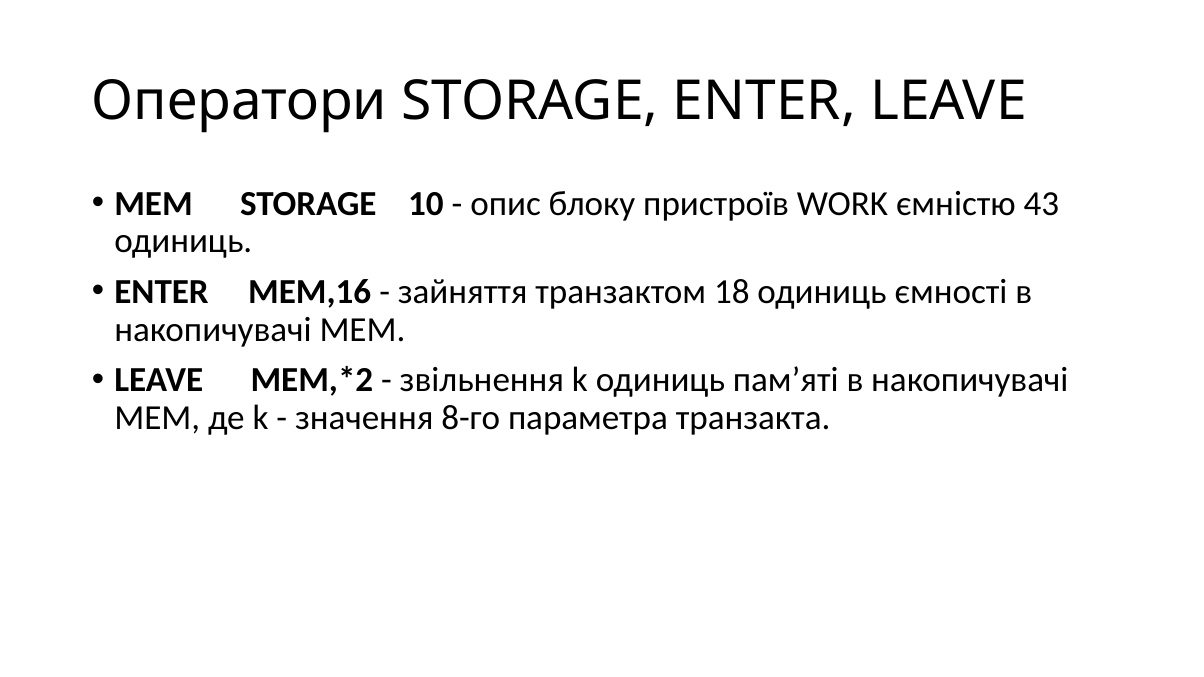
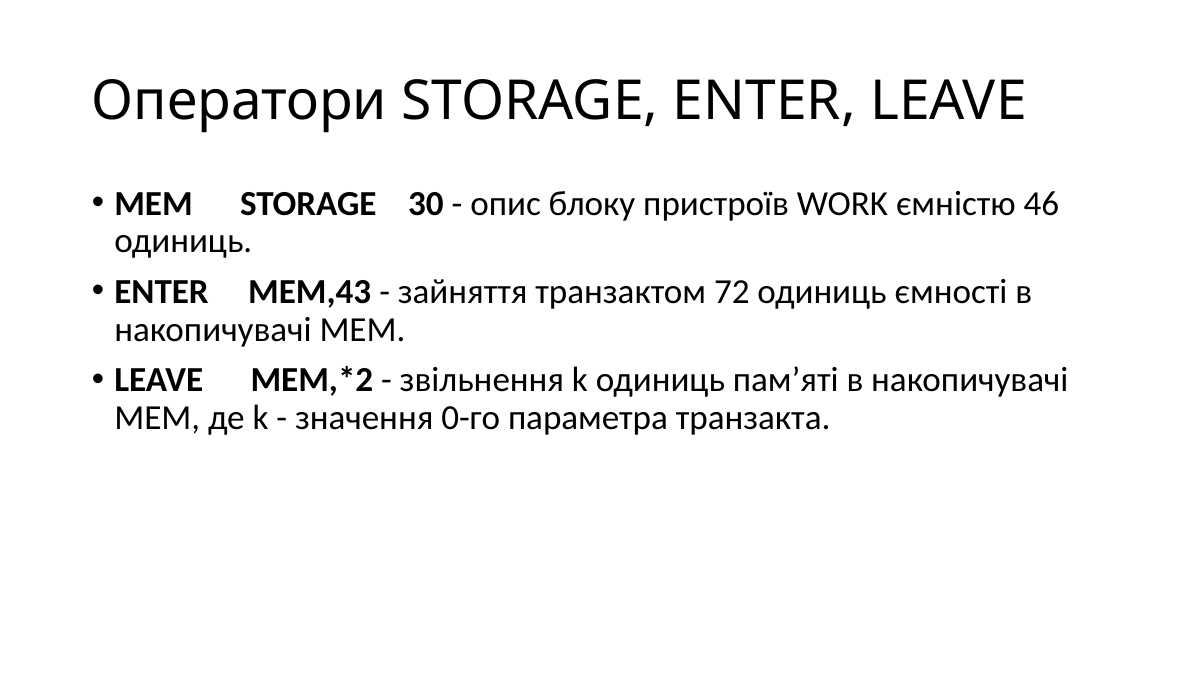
10: 10 -> 30 (426, 203)
43: 43 -> 46 (1041, 203)
MEM,16: MEM,16 -> MEM,43 (310, 292)
18: 18 -> 72 (732, 292)
8-го: 8-го -> 0-го (471, 418)
